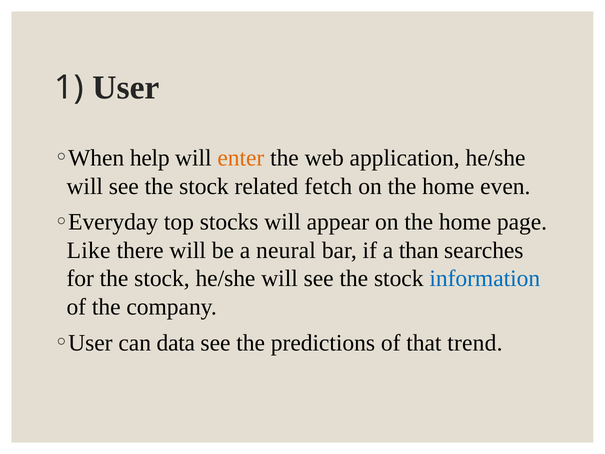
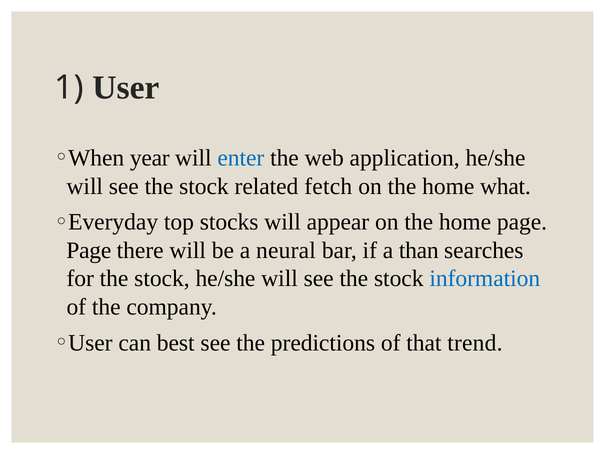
help: help -> year (150, 158)
enter colour: orange -> blue (241, 158)
even: even -> what (505, 186)
Like: Like -> Page (89, 250)
data: data -> best (176, 343)
